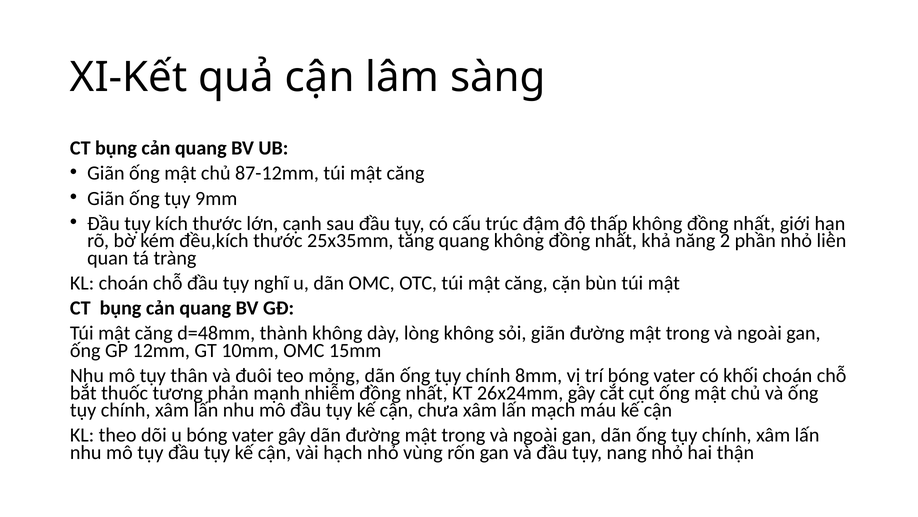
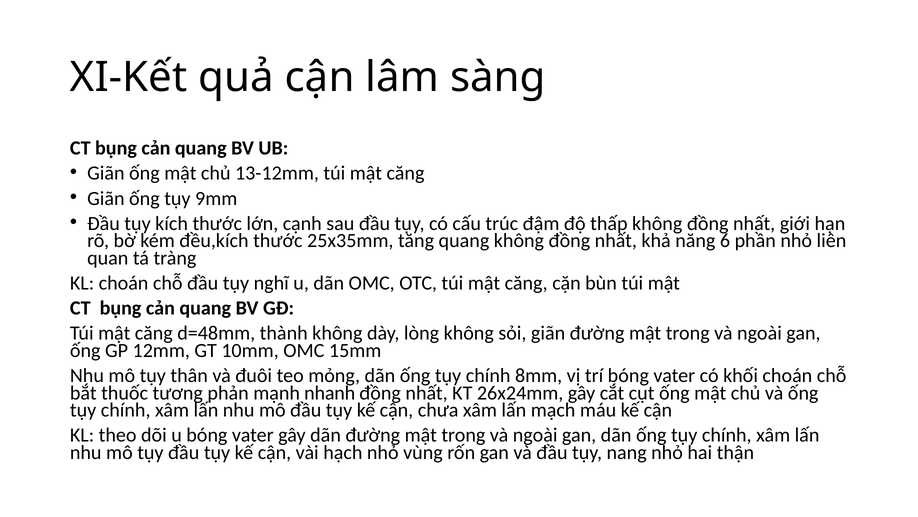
87-12mm: 87-12mm -> 13-12mm (277, 173)
2: 2 -> 6 (725, 240)
nhiễm: nhiễm -> nhanh (330, 392)
